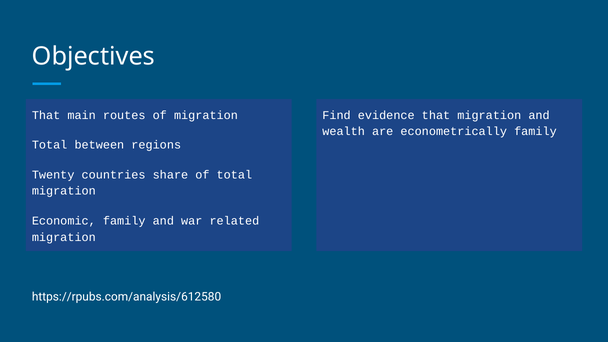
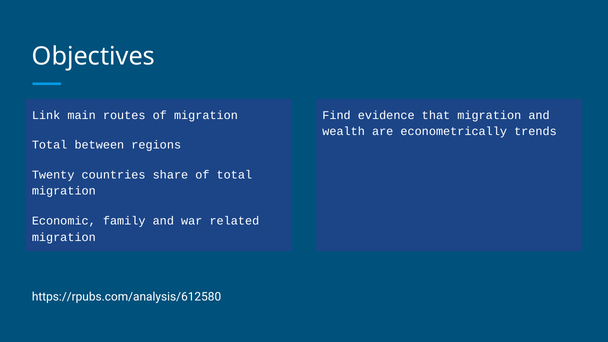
That: That -> Link (46, 115)
econometrically family: family -> trends (535, 131)
